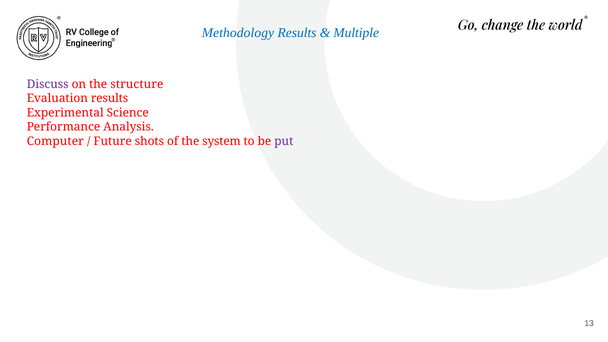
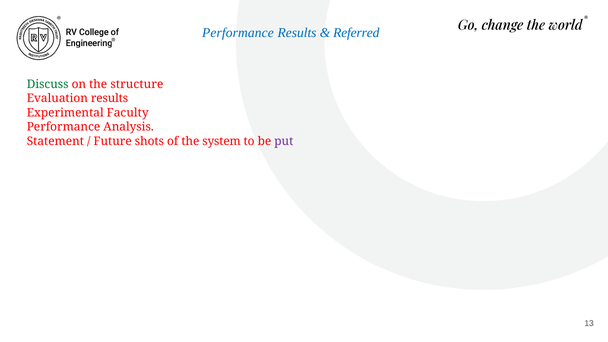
Methodology: Methodology -> Performance (238, 33)
Multiple: Multiple -> Referred (356, 33)
Discuss colour: purple -> green (48, 84)
Science: Science -> Faculty (128, 113)
Computer: Computer -> Statement (55, 141)
